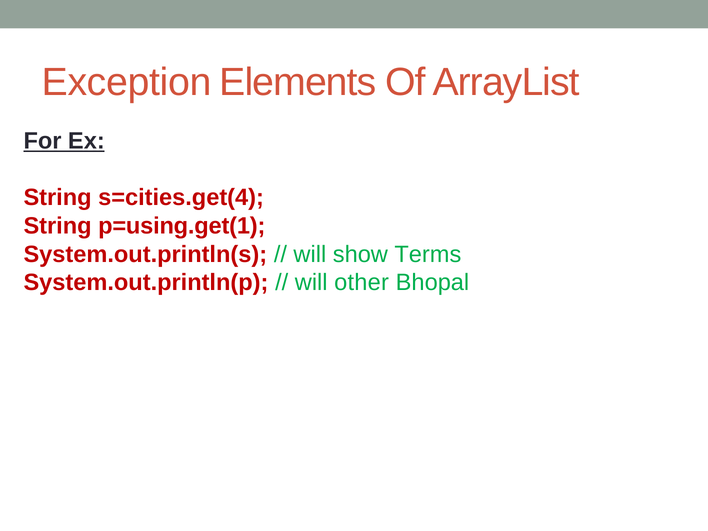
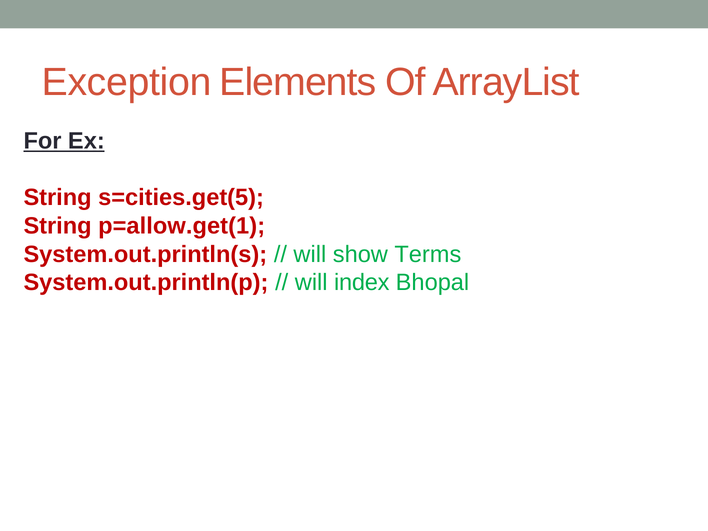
s=cities.get(4: s=cities.get(4 -> s=cities.get(5 (181, 198)
p=using.get(1: p=using.get(1 -> p=allow.get(1 (182, 226)
other: other -> index (362, 283)
